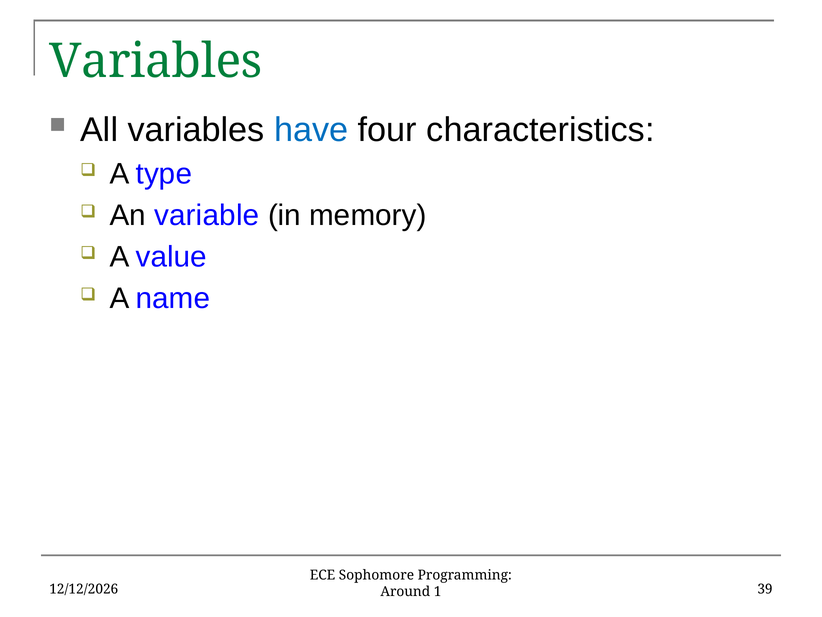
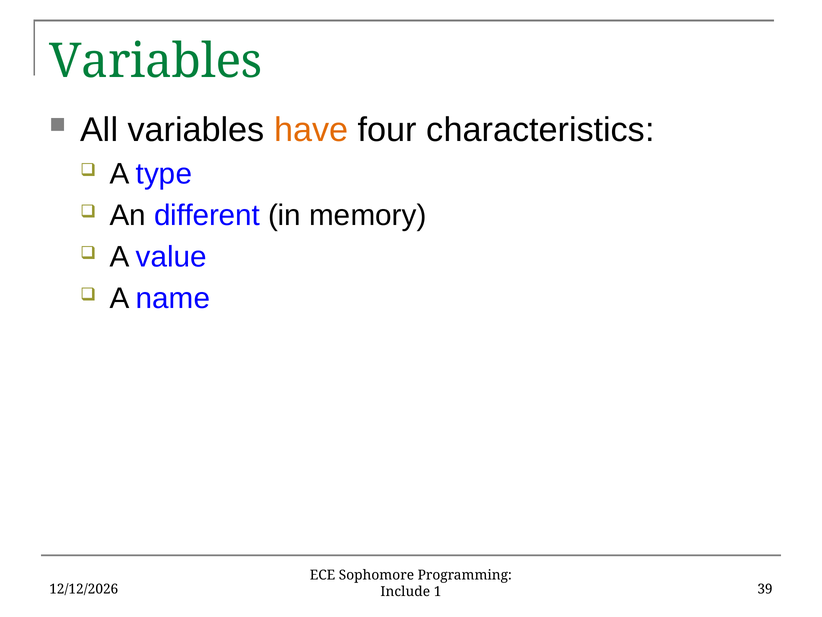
have colour: blue -> orange (311, 130)
variable: variable -> different (207, 215)
Around: Around -> Include (405, 591)
